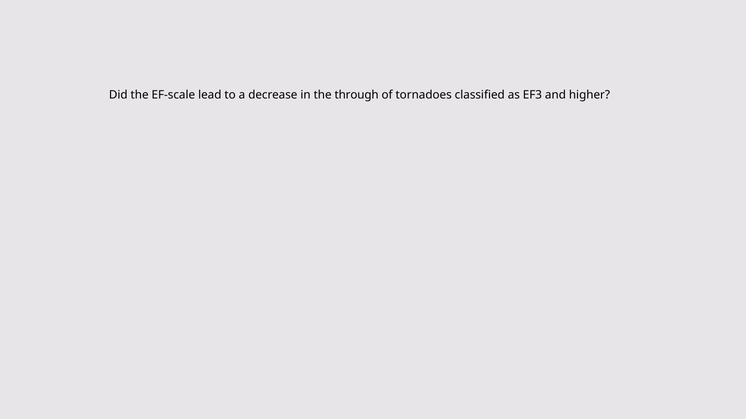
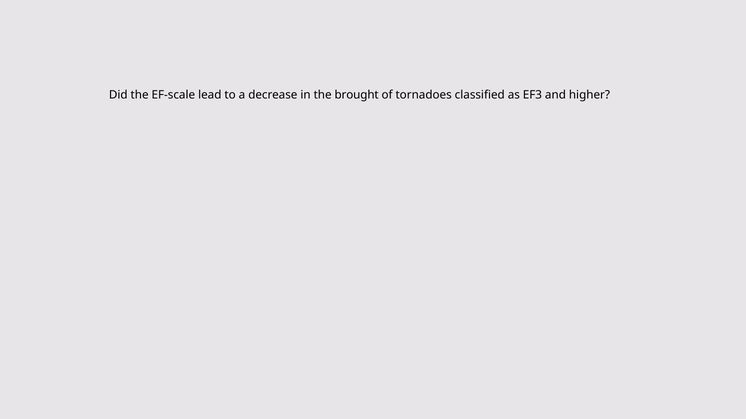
through: through -> brought (357, 95)
